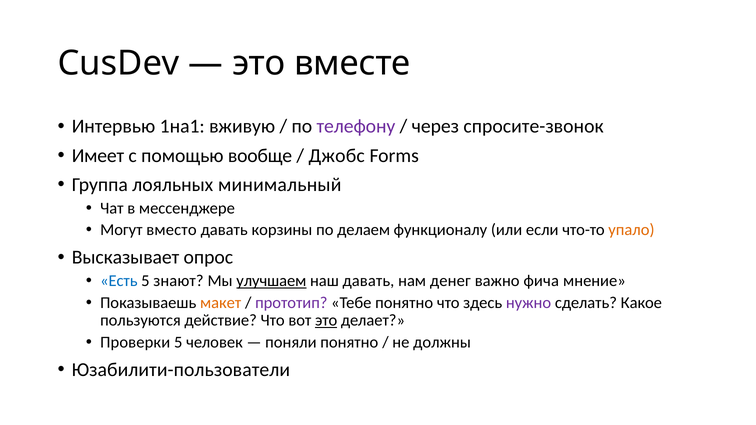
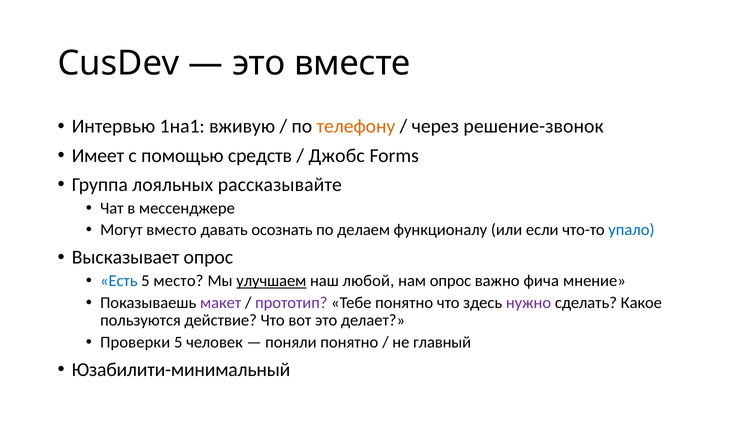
телефону colour: purple -> orange (356, 127)
спросите-звонок: спросите-звонок -> решение-звонок (534, 127)
вообще: вообще -> средств (260, 156)
минимальный: минимальный -> рассказывайте (280, 185)
корзины: корзины -> осознать (282, 230)
упало colour: orange -> blue (631, 230)
знают: знают -> место (178, 281)
наш давать: давать -> любой (368, 281)
нам денег: денег -> опрос (450, 281)
макет colour: orange -> purple (221, 303)
это underline: present -> none (326, 321)
должны: должны -> главный (442, 342)
Юзабилити-пользователи: Юзабилити-пользователи -> Юзабилити-минимальный (181, 370)
